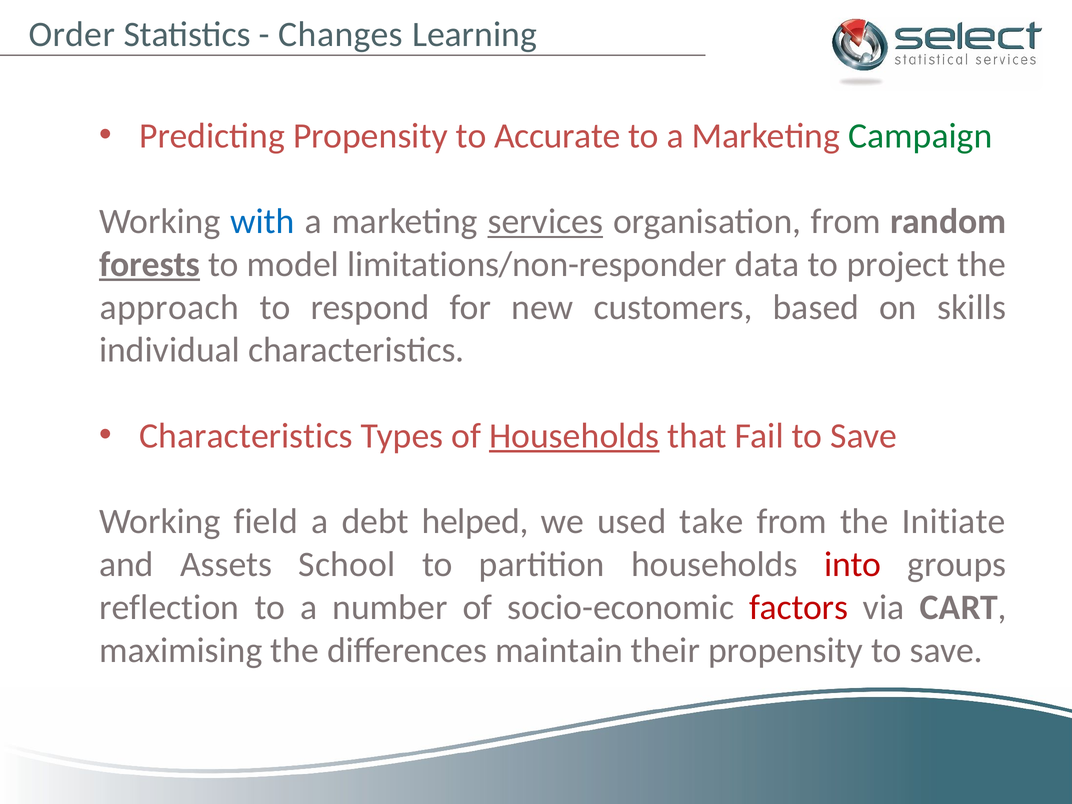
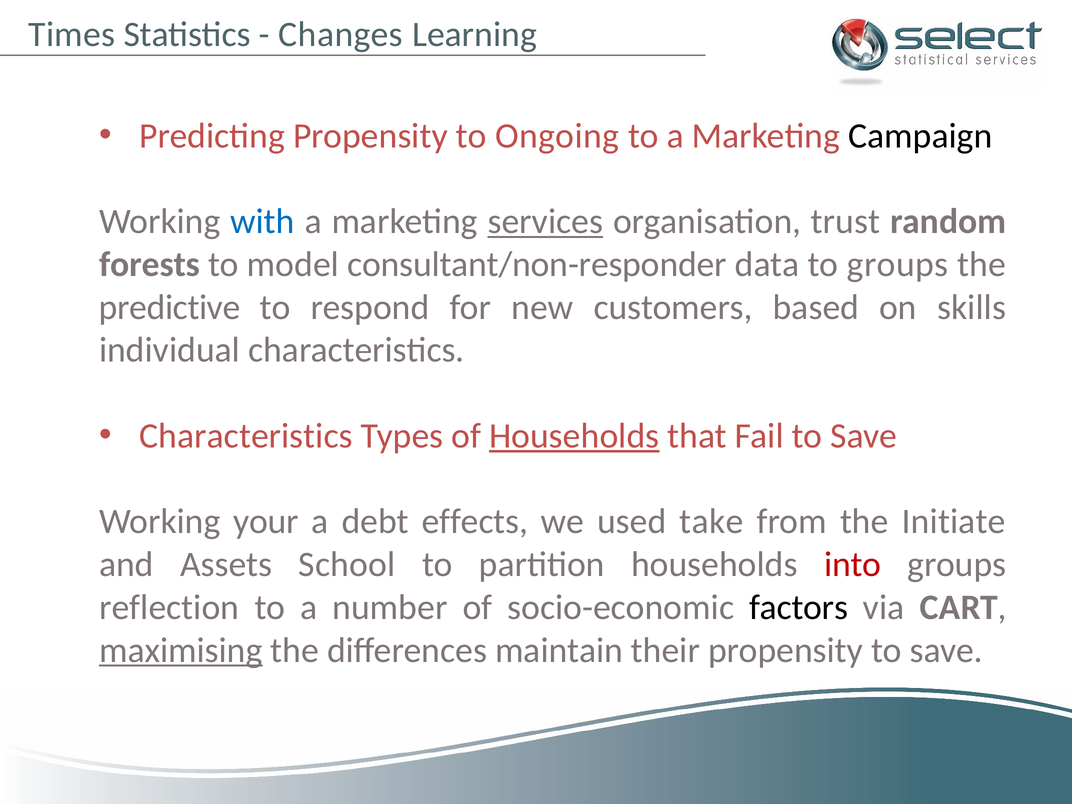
Order: Order -> Times (72, 34)
Accurate: Accurate -> Ongoing (557, 136)
Campaign colour: green -> black (920, 136)
organisation from: from -> trust (846, 221)
forests underline: present -> none (150, 264)
limitations/non-responder: limitations/non-responder -> consultant/non-responder (537, 264)
to project: project -> groups (898, 264)
approach: approach -> predictive (170, 307)
field: field -> your (266, 522)
helped: helped -> effects (475, 522)
factors colour: red -> black (799, 607)
maximising underline: none -> present (181, 650)
